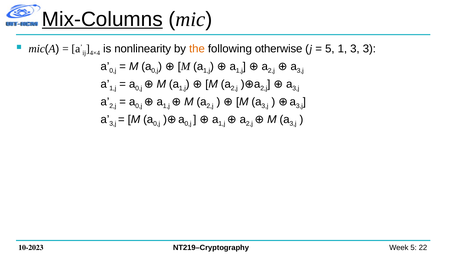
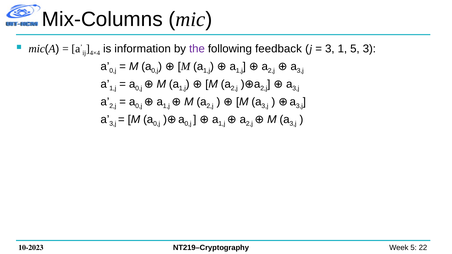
Mix-Columns underline: present -> none (102, 19)
nonlinearity: nonlinearity -> information (143, 49)
the colour: orange -> purple (197, 49)
otherwise: otherwise -> feedback (278, 49)
5: 5 -> 3 (330, 49)
1 3: 3 -> 5 (355, 49)
